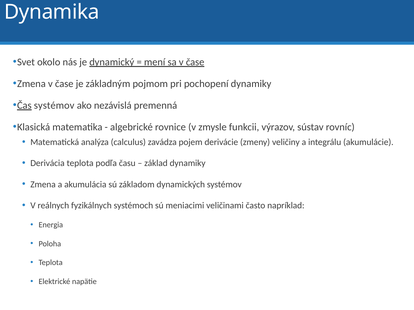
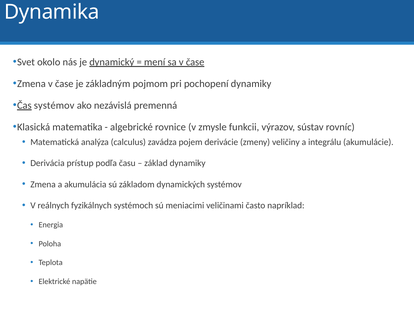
Derivácia teplota: teplota -> prístup (80, 163)
